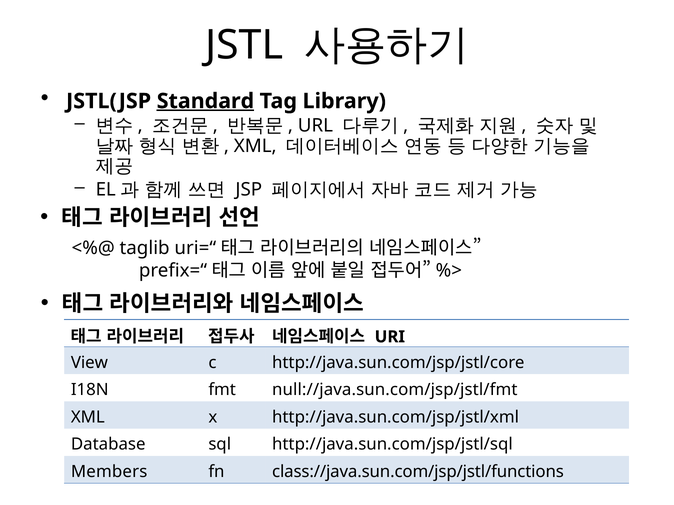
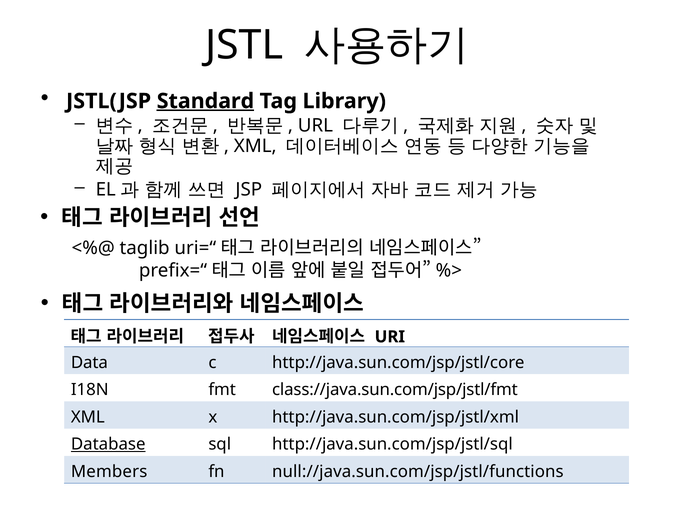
View: View -> Data (89, 363)
null://java.sun.com/jsp/jstl/fmt: null://java.sun.com/jsp/jstl/fmt -> class://java.sun.com/jsp/jstl/fmt (395, 390)
Database underline: none -> present (108, 445)
class://java.sun.com/jsp/jstl/functions: class://java.sun.com/jsp/jstl/functions -> null://java.sun.com/jsp/jstl/functions (418, 472)
